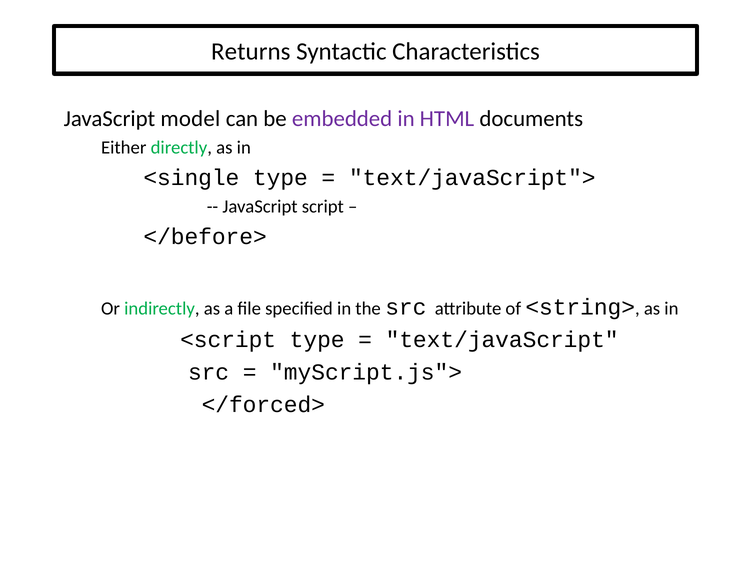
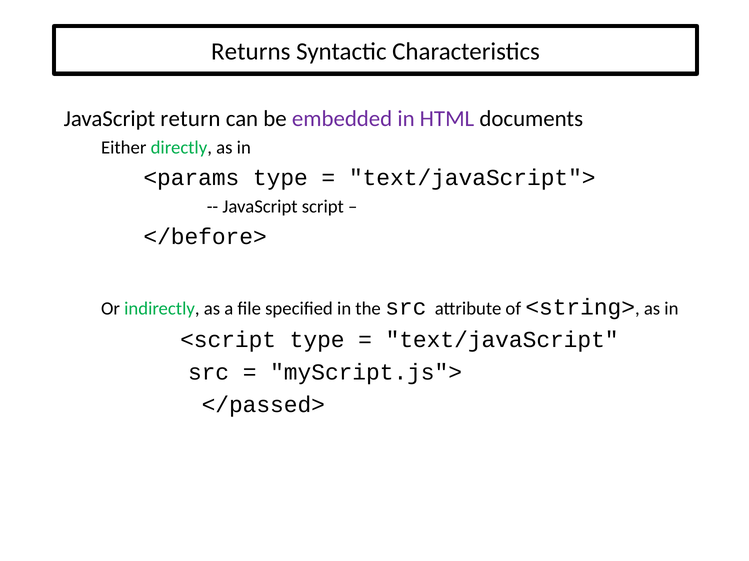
model: model -> return (190, 119)
<single: <single -> <params (191, 178)
</forced>: </forced> -> </passed> (263, 405)
